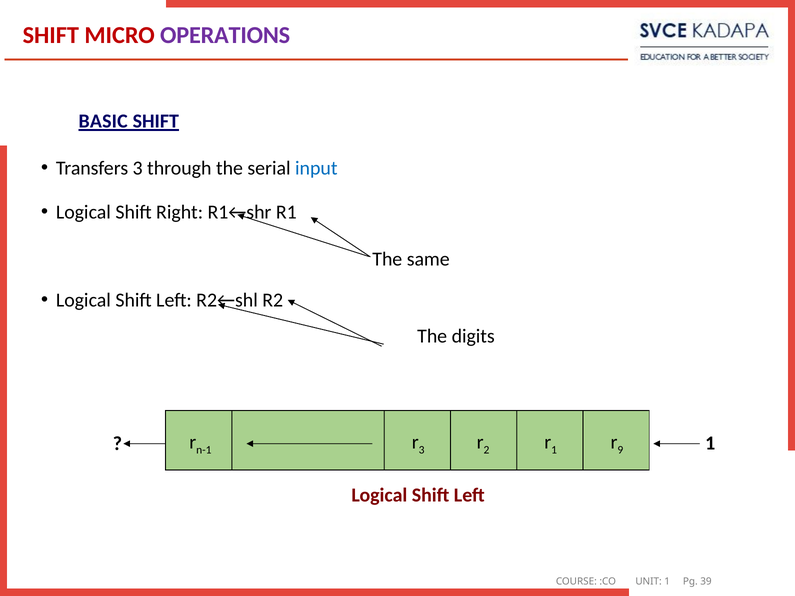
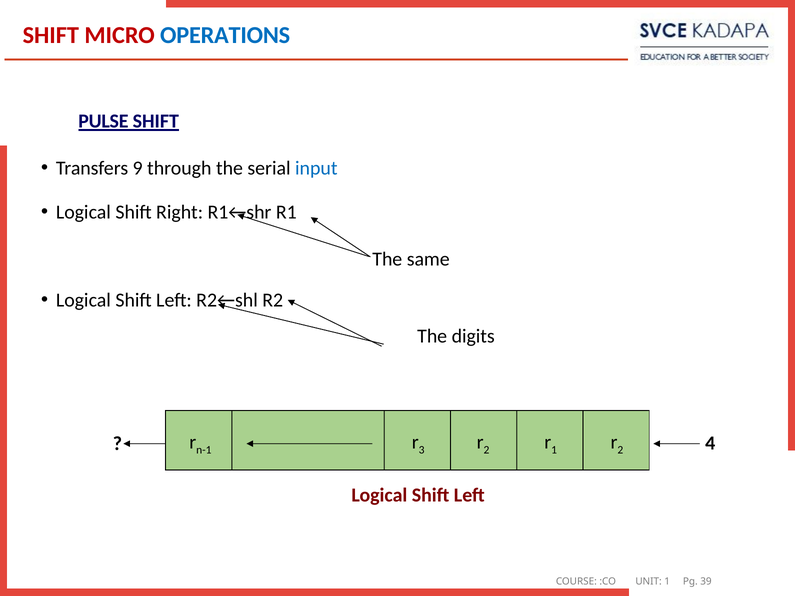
OPERATIONS colour: purple -> blue (225, 35)
BASIC: BASIC -> PULSE (103, 121)
Transfers 3: 3 -> 9 (138, 168)
9: 9 -> 2 (620, 450)
1: 1 -> 4 (710, 444)
